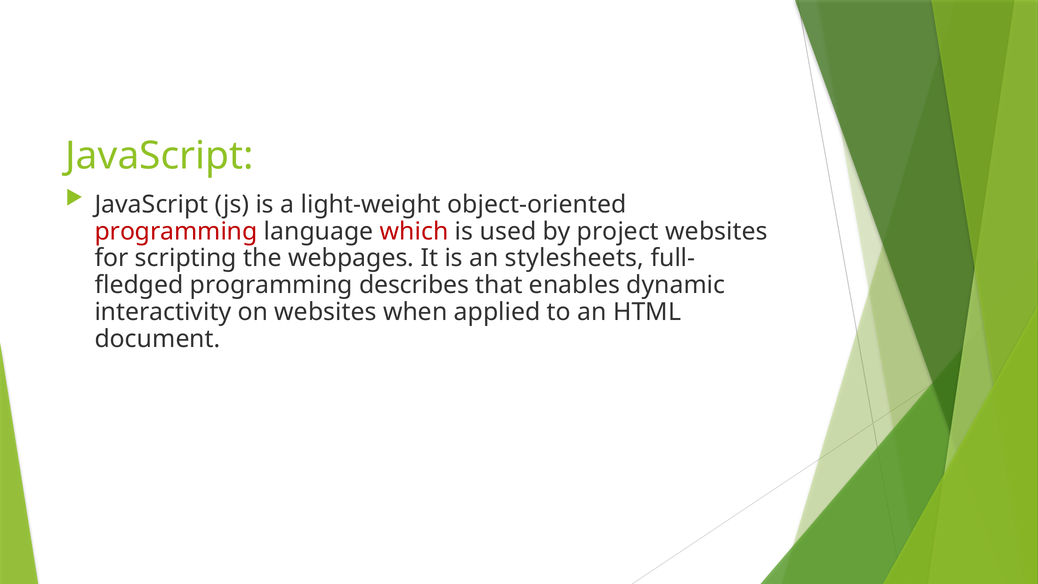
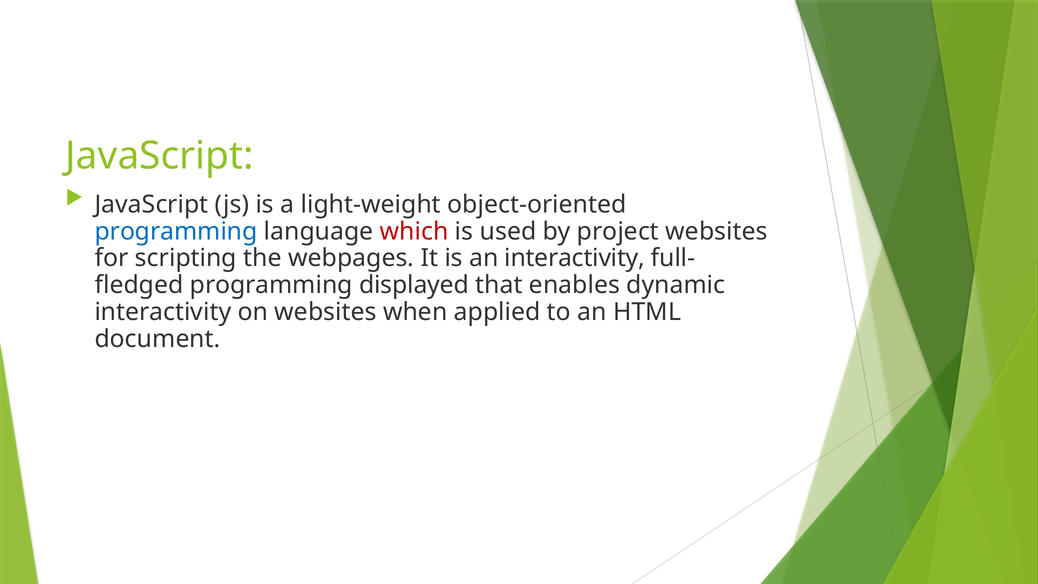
programming colour: red -> blue (176, 231)
an stylesheets: stylesheets -> interactivity (575, 258)
describes: describes -> displayed (414, 285)
